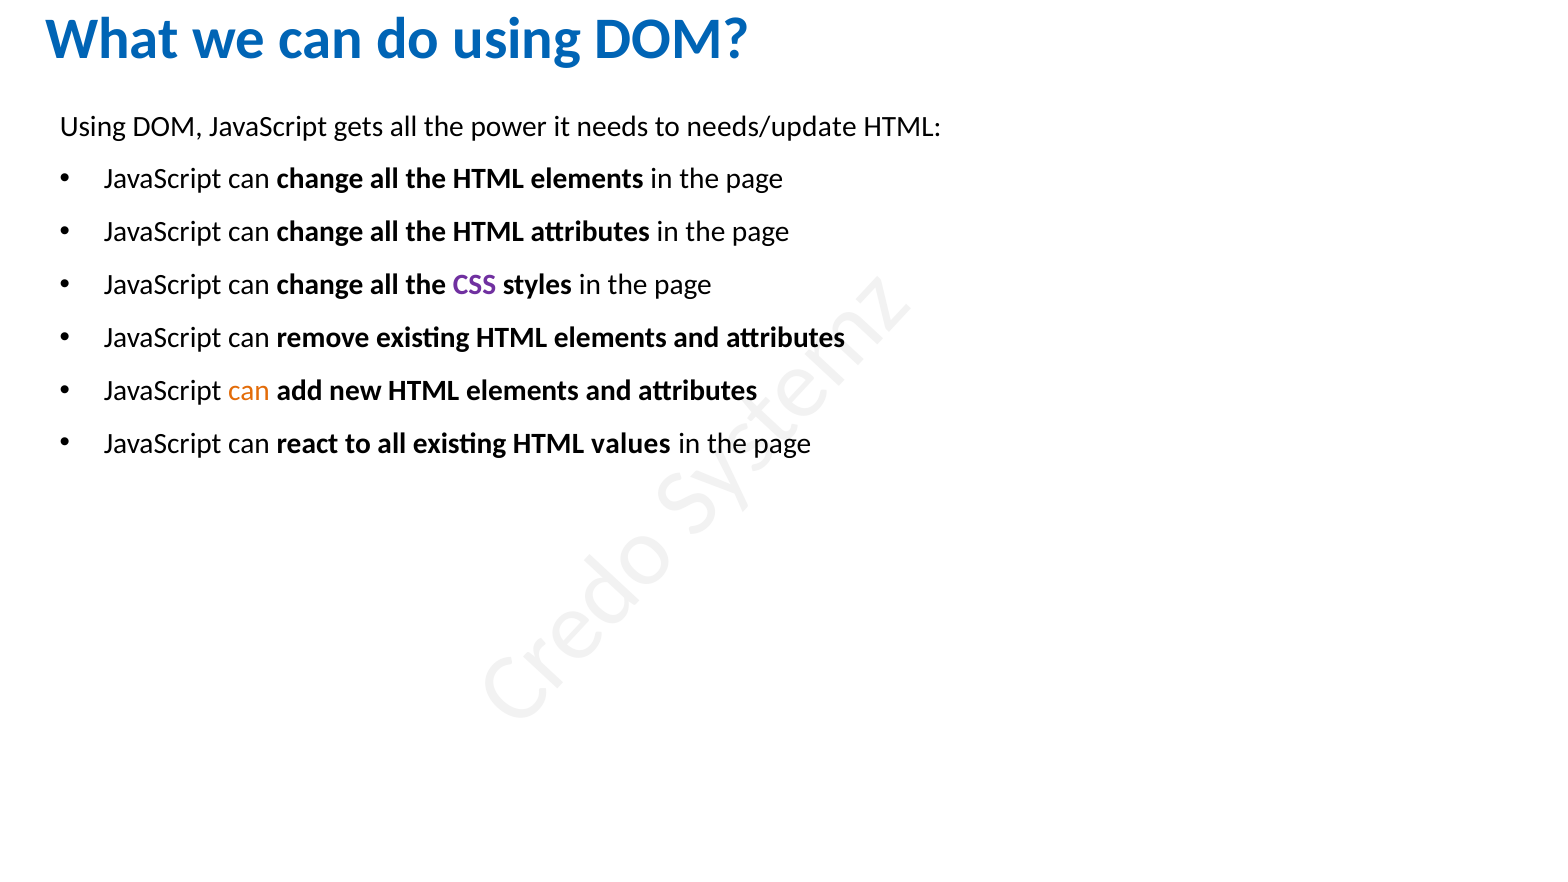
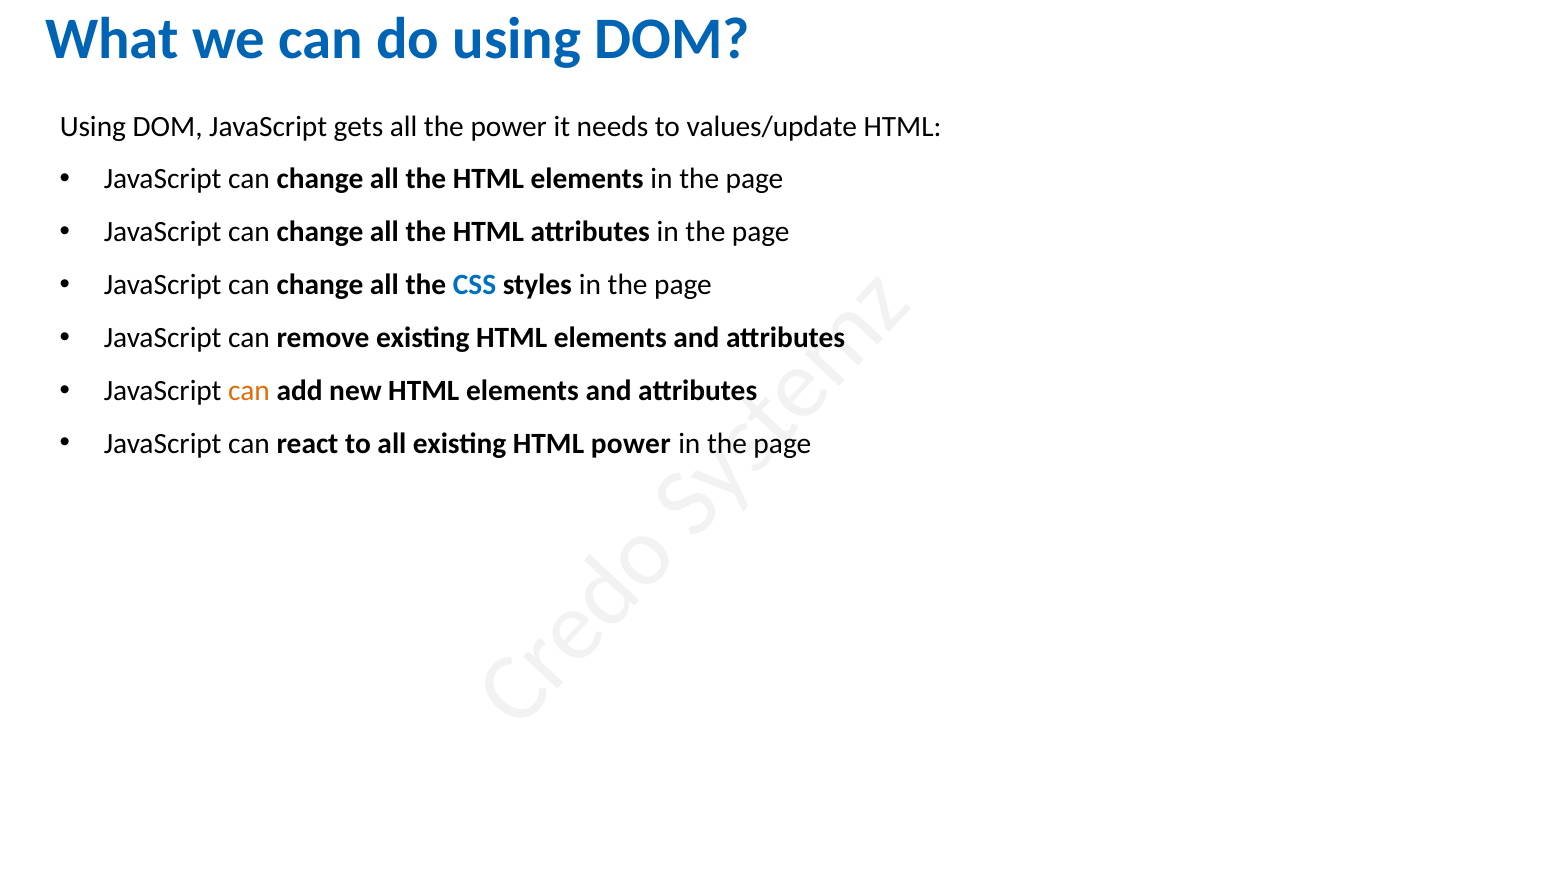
needs/update: needs/update -> values/update (772, 126)
CSS colour: purple -> blue (474, 285)
HTML values: values -> power (631, 444)
